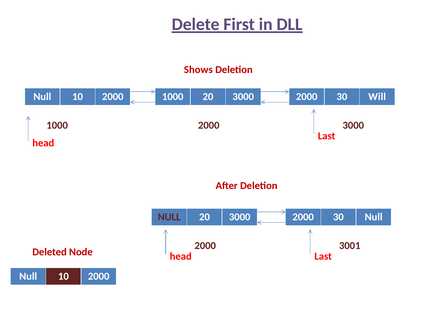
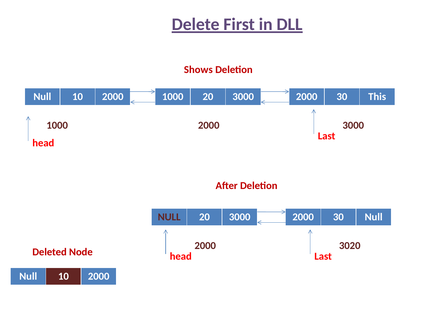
Will: Will -> This (377, 97)
3001: 3001 -> 3020 (350, 246)
